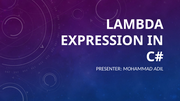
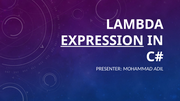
EXPRESSION underline: none -> present (102, 41)
